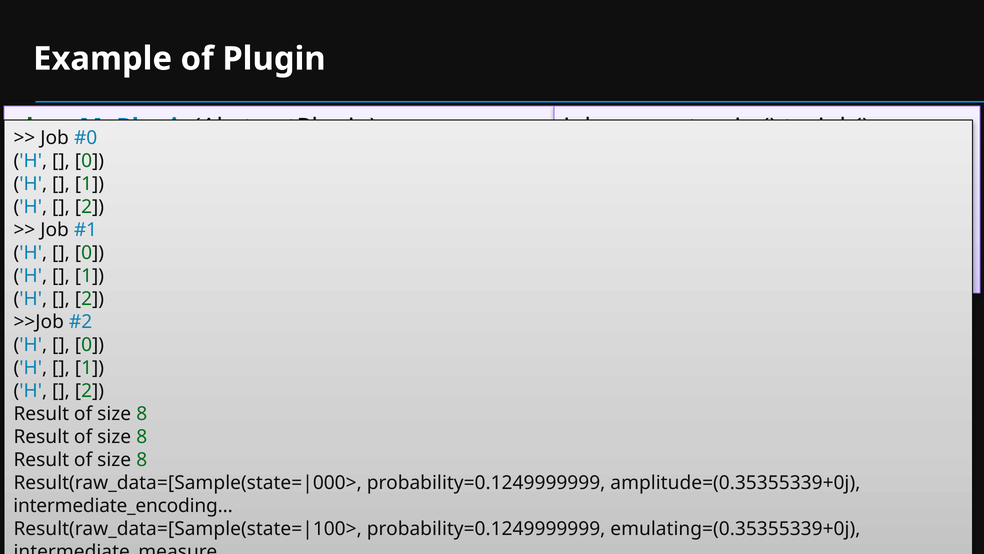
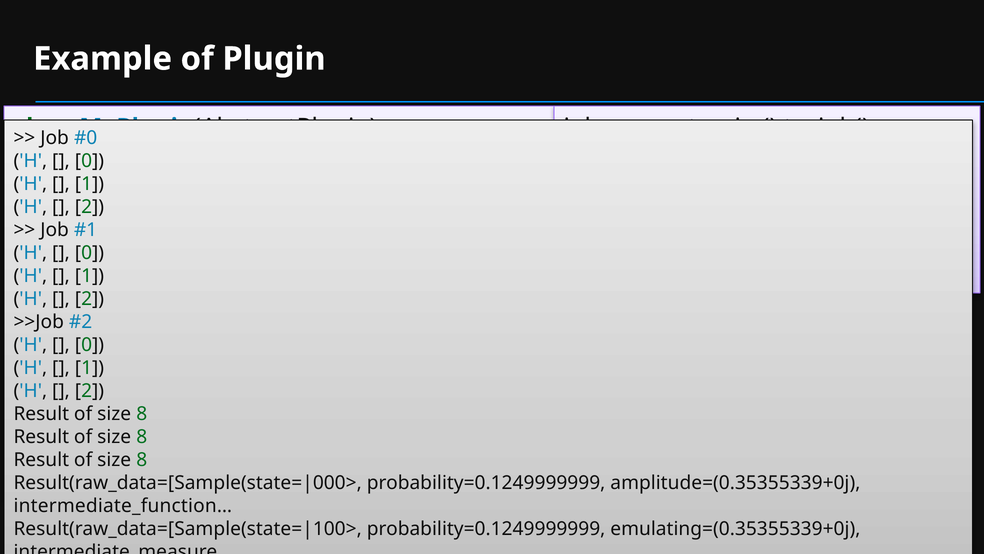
intermediate_encoding…: intermediate_encoding… -> intermediate_function… (123, 505)
